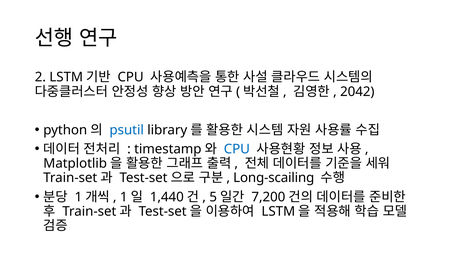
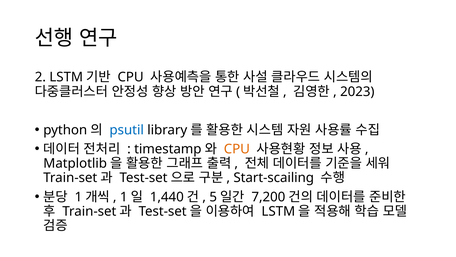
2042: 2042 -> 2023 (357, 91)
CPU colour: blue -> orange (237, 149)
Long-scailing: Long-scailing -> Start-scailing (274, 178)
